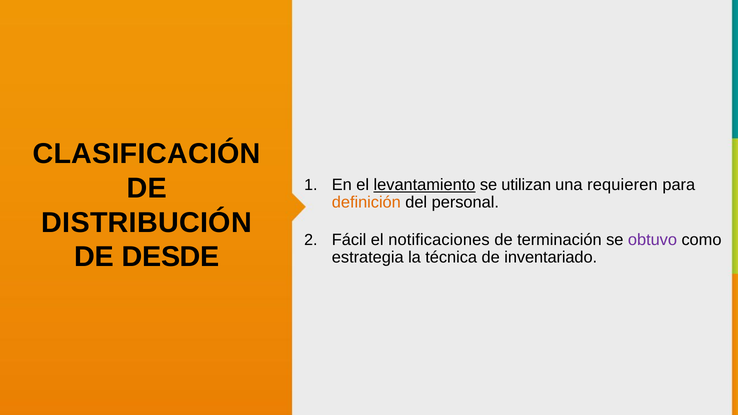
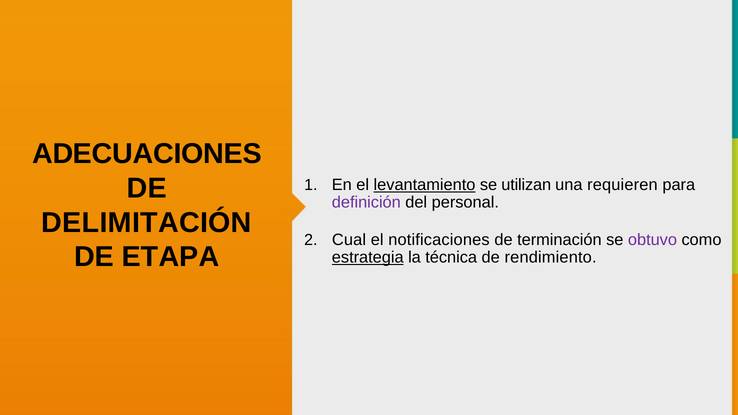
CLASIFICACIÓN: CLASIFICACIÓN -> ADECUACIONES (147, 154)
definición colour: orange -> purple (366, 203)
DISTRIBUCIÓN: DISTRIBUCIÓN -> DELIMITACIÓN (147, 223)
Fácil: Fácil -> Cual (349, 240)
DESDE: DESDE -> ETAPA (170, 257)
estrategia underline: none -> present (368, 258)
inventariado: inventariado -> rendimiento (551, 258)
